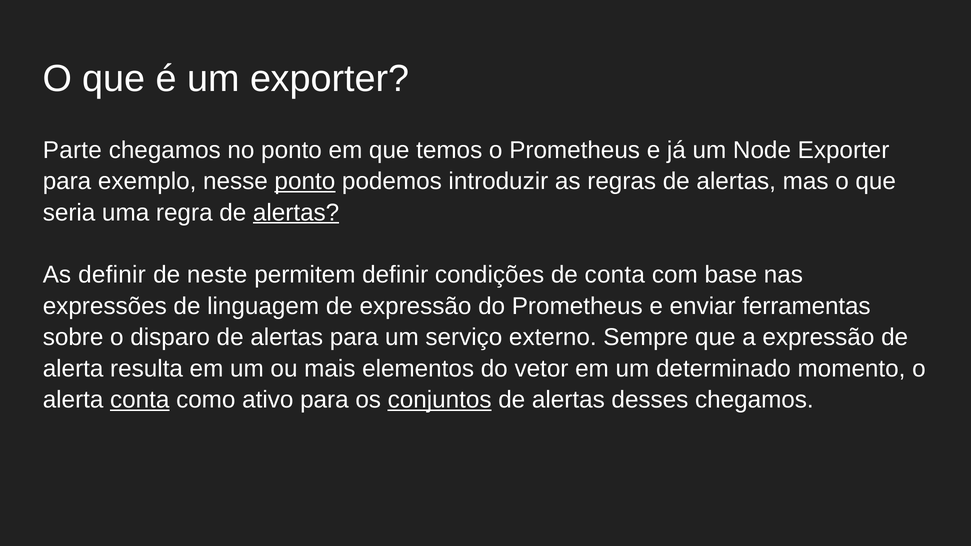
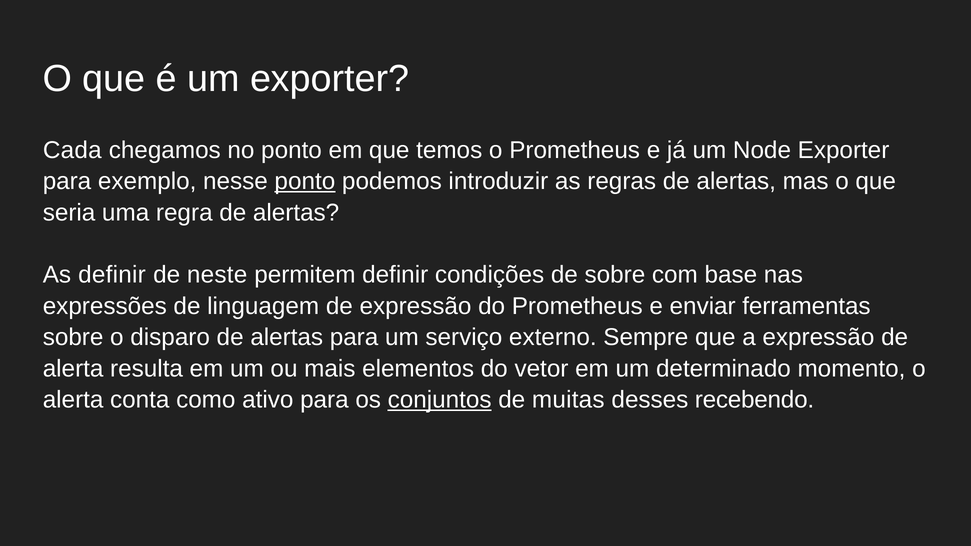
Parte: Parte -> Cada (72, 150)
alertas underline: present -> none (296, 213)
de conta: conta -> sobre (615, 275)
conta underline: present -> none (140, 400)
alertas: alertas -> muitas (568, 400)
desses chegamos: chegamos -> recebendo (754, 400)
